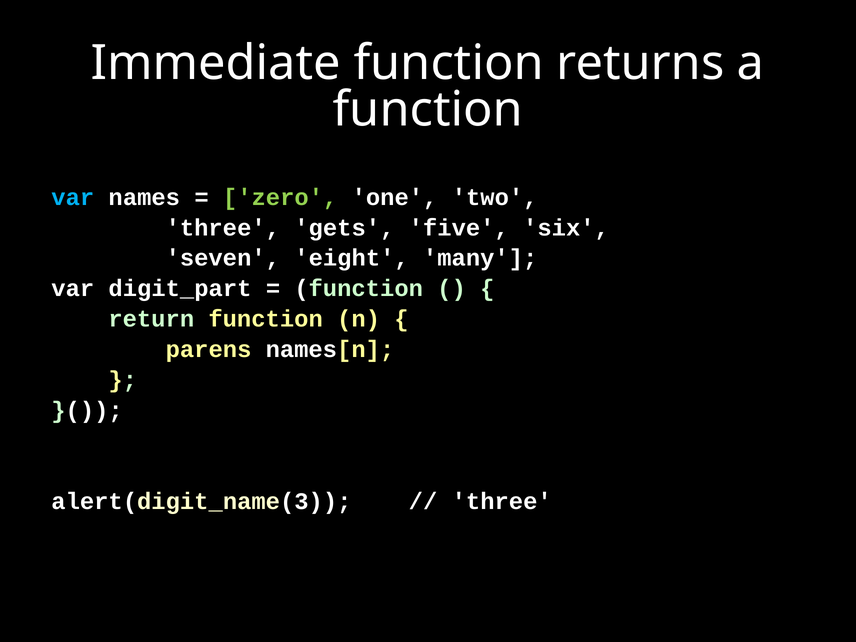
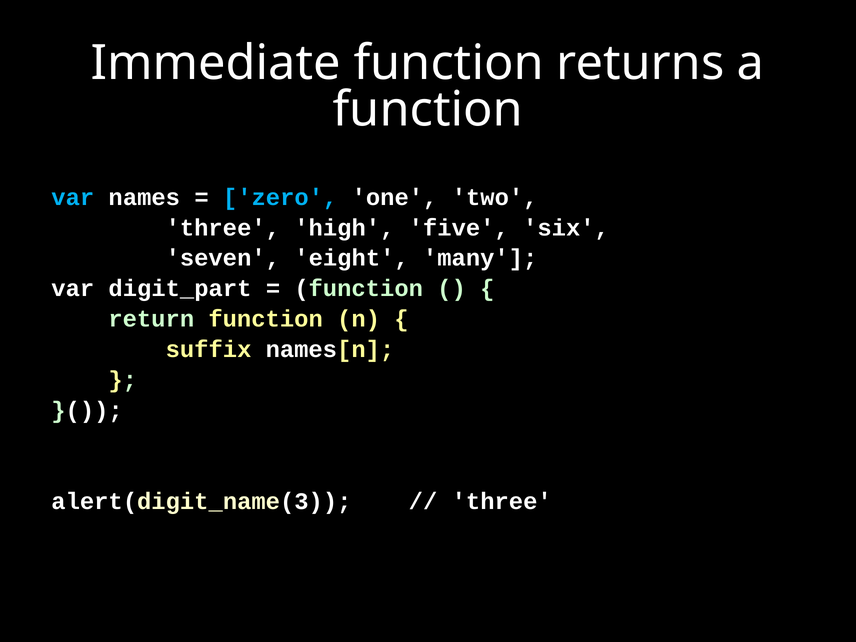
zero colour: light green -> light blue (280, 197)
gets: gets -> high (344, 228)
parens: parens -> suffix (209, 349)
